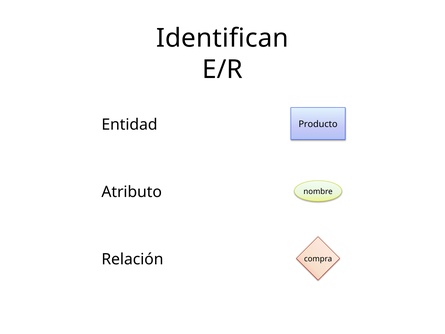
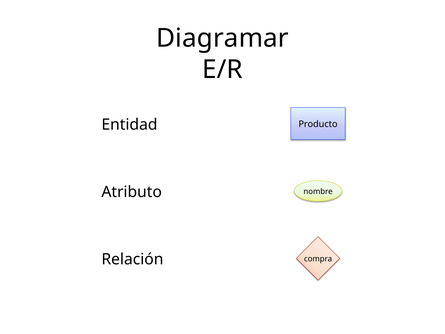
Identifican: Identifican -> Diagramar (222, 38)
